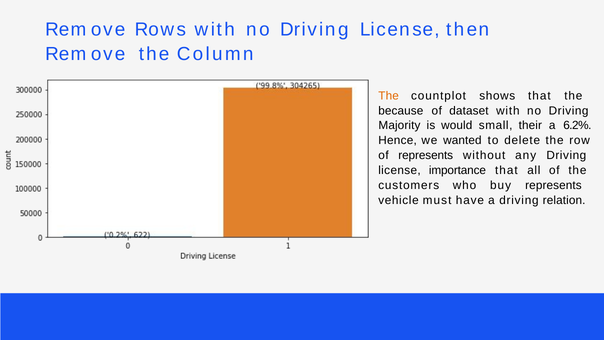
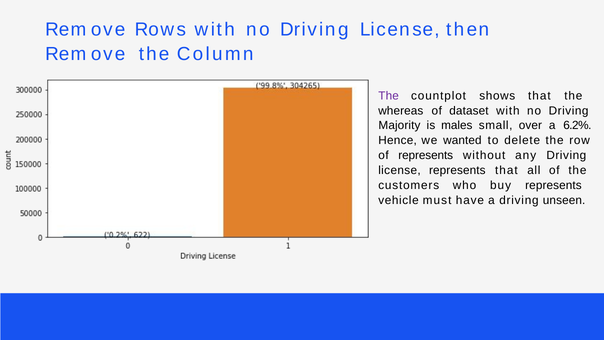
The colour: orange -> purple (389, 96)
because: because -> whereas (401, 111)
would: would -> males (457, 126)
their: their -> over (530, 126)
license importance: importance -> represents (457, 170)
relation: relation -> unseen (564, 200)
